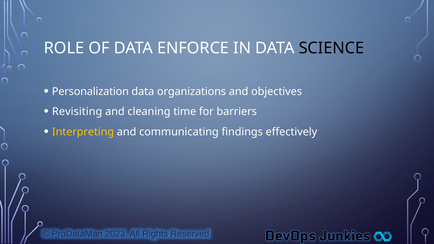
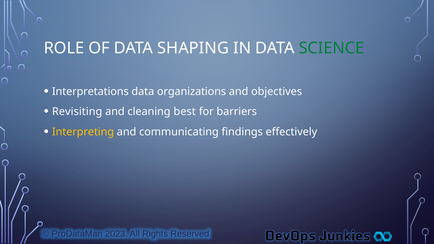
ENFORCE: ENFORCE -> SHAPING (193, 48)
SCIENCE colour: black -> green (331, 48)
Personalization: Personalization -> Interpretations (90, 92)
time: time -> best (185, 112)
